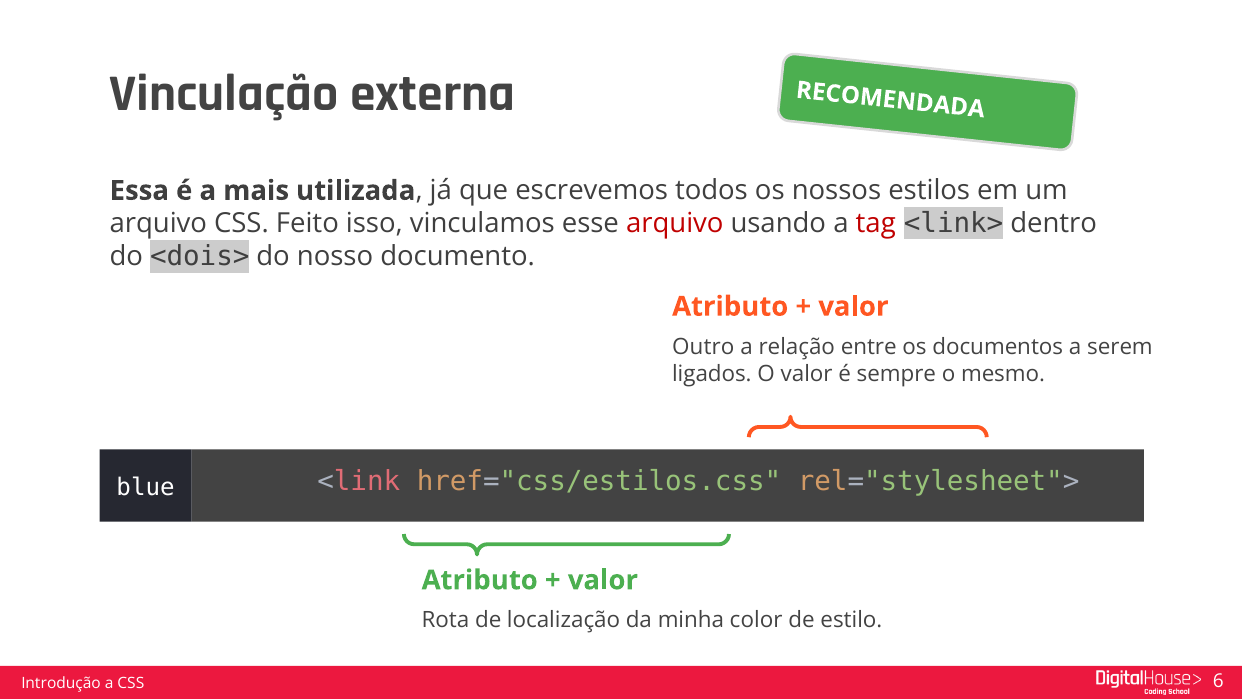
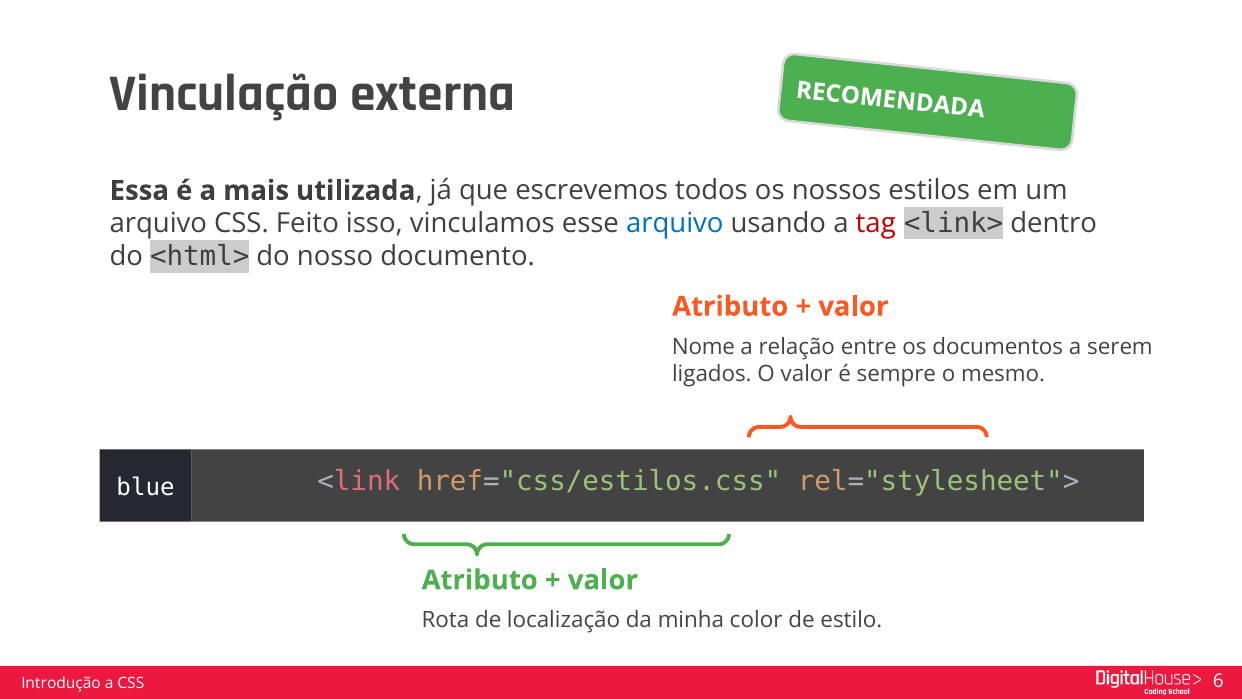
arquivo colour: red -> blue (675, 224)
<dois>: <dois> -> <html> (200, 257)
Outro: Outro -> Nome (703, 346)
